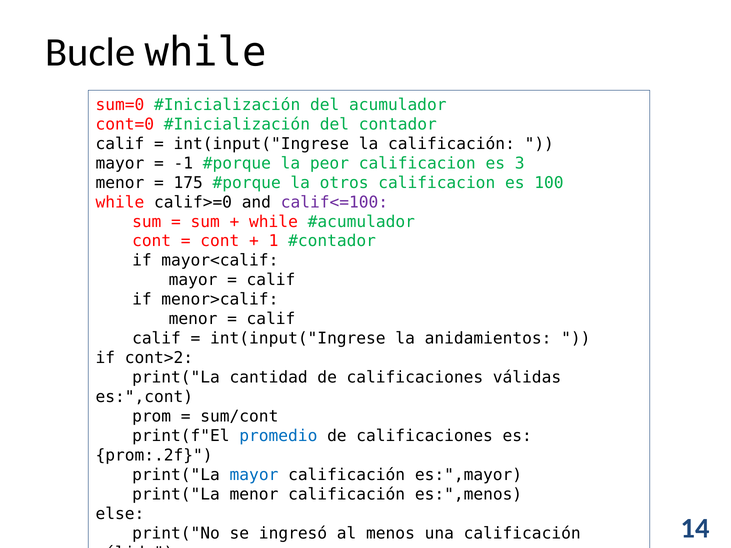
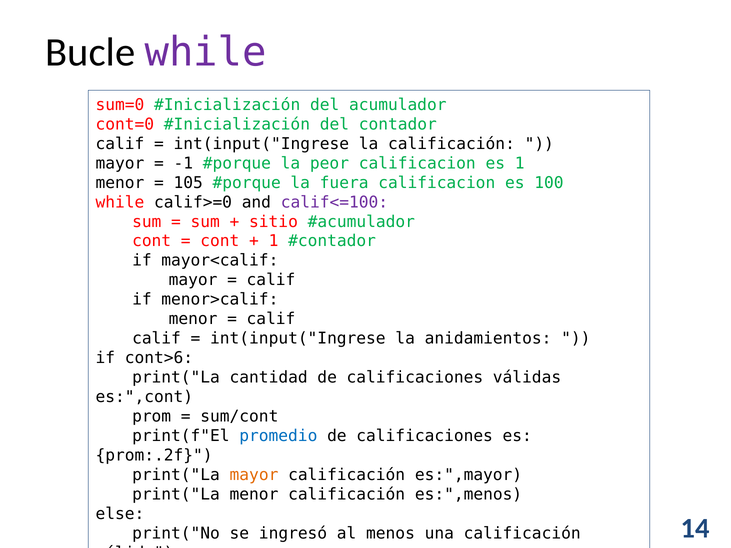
while colour: black -> purple (206, 52)
es 3: 3 -> 1 (520, 163)
175: 175 -> 105 (188, 183)
otros: otros -> fuera (344, 183)
while: while -> sitio (273, 222)
cont>2: cont>2 -> cont>6 (159, 358)
mayor colour: blue -> orange (254, 475)
